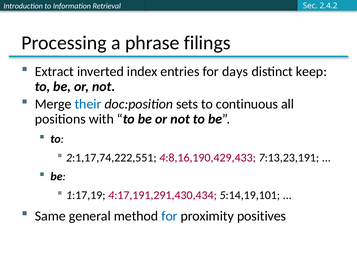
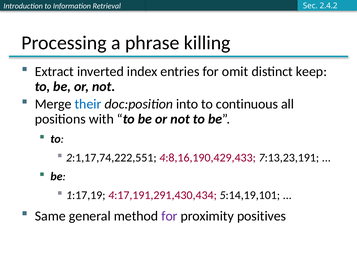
filings: filings -> killing (207, 43)
days: days -> omit (235, 72)
sets: sets -> into (187, 104)
for colour: blue -> purple (169, 217)
